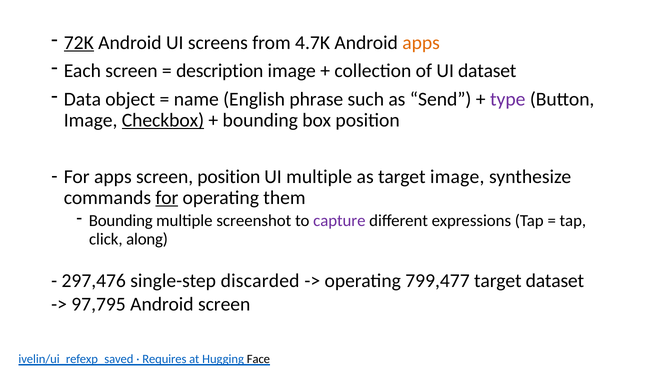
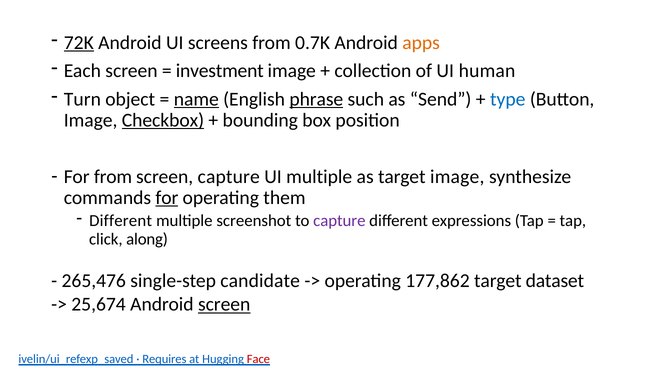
4.7K: 4.7K -> 0.7K (313, 43)
description: description -> investment (220, 71)
UI dataset: dataset -> human (487, 71)
Data: Data -> Turn (82, 99)
name underline: none -> present (196, 99)
phrase underline: none -> present (316, 99)
type colour: purple -> blue (508, 99)
For apps: apps -> from (113, 177)
screen position: position -> capture (229, 177)
Bounding: Bounding -> Different (121, 221)
297,476: 297,476 -> 265,476 (94, 281)
discarded: discarded -> candidate (260, 281)
799,477: 799,477 -> 177,862 (438, 281)
97,795: 97,795 -> 25,674 (99, 305)
screen underline: none -> present (224, 305)
Face colour: black -> red (258, 359)
